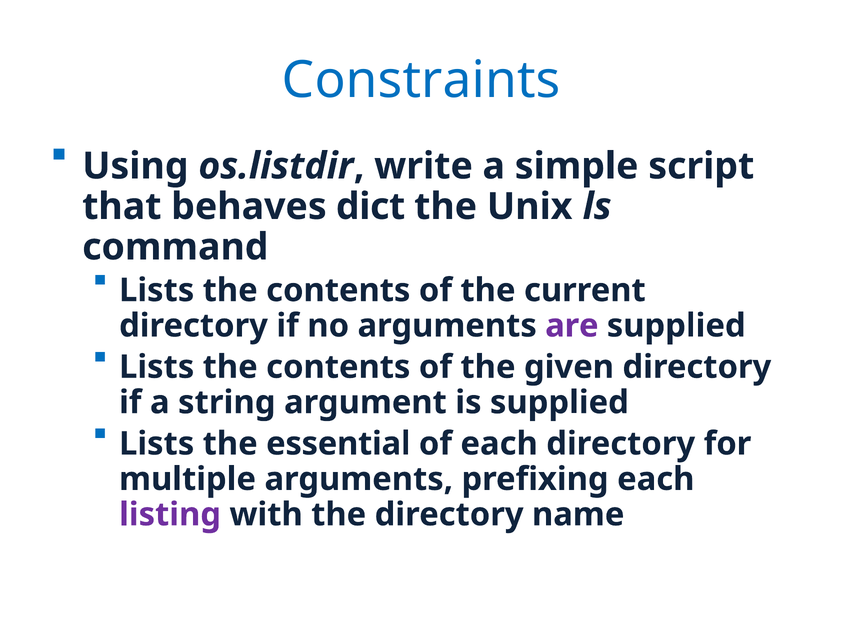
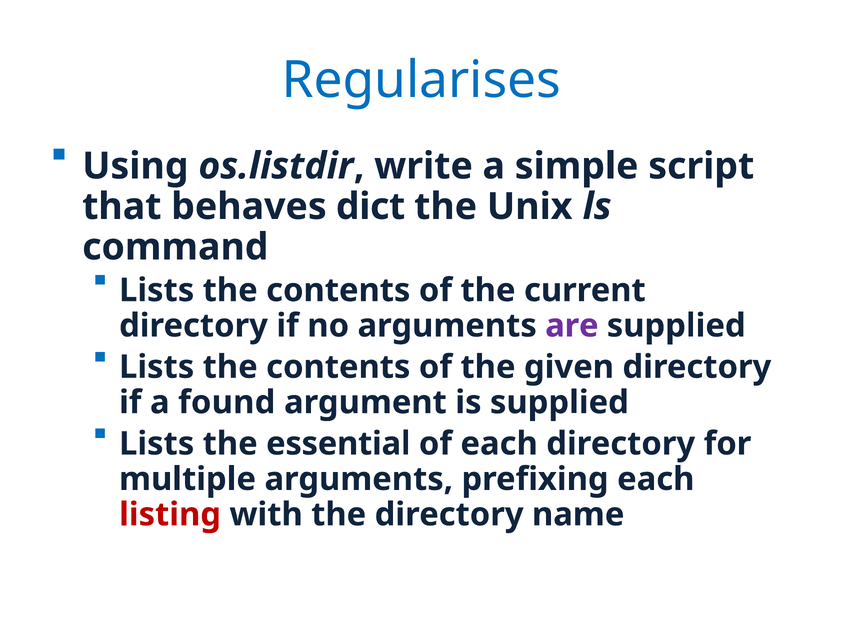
Constraints: Constraints -> Regularises (421, 80)
string: string -> found (227, 403)
listing colour: purple -> red (170, 515)
